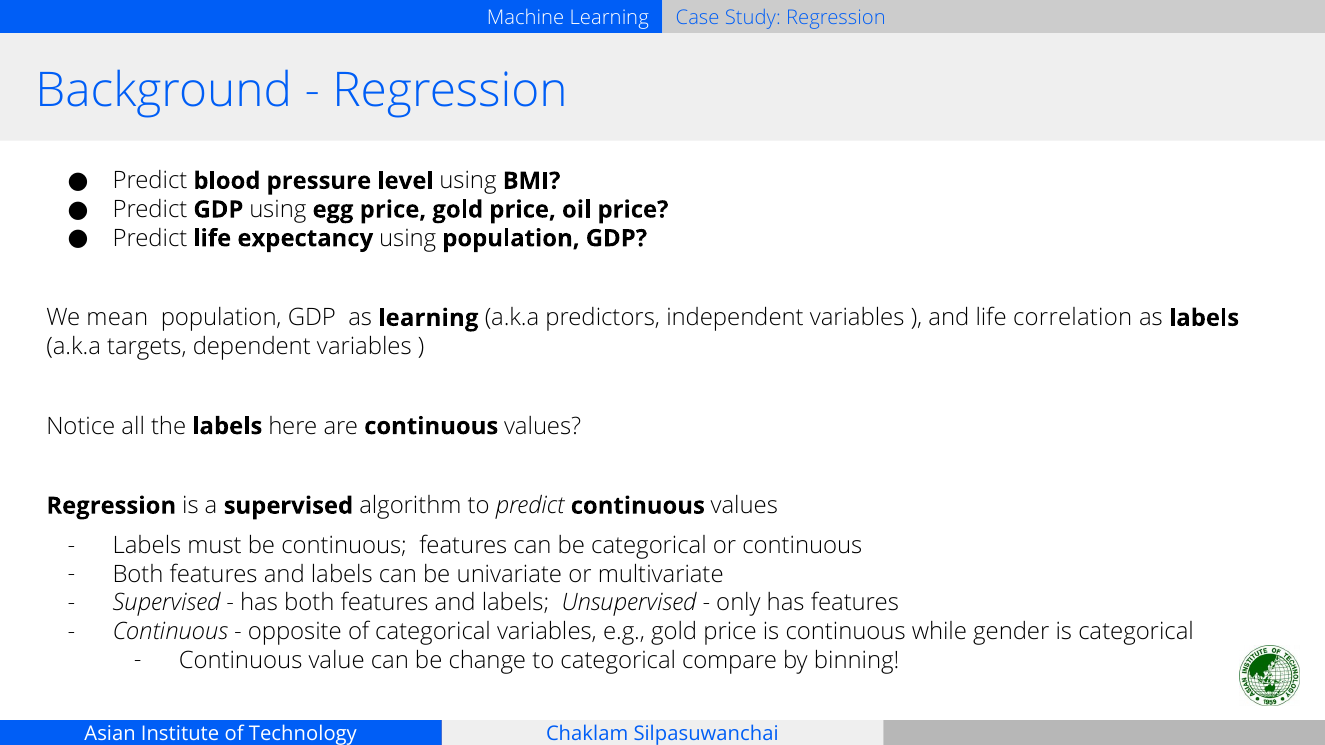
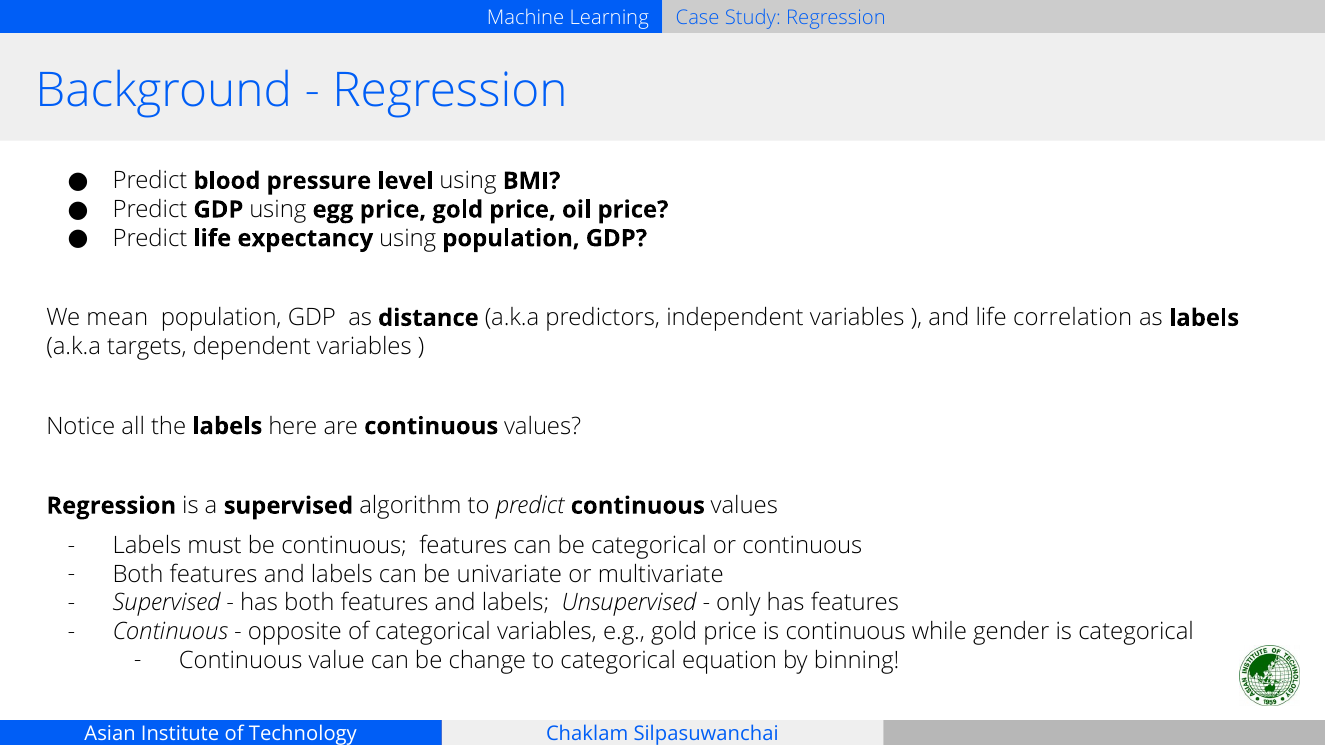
as learning: learning -> distance (428, 318)
compare: compare -> equation (730, 661)
